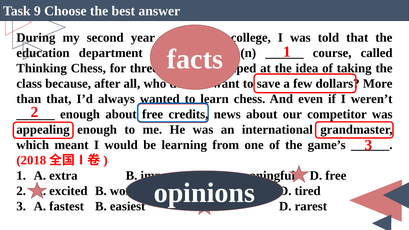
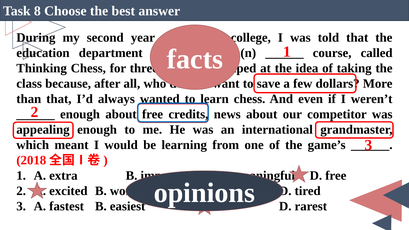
9: 9 -> 8 (37, 11)
